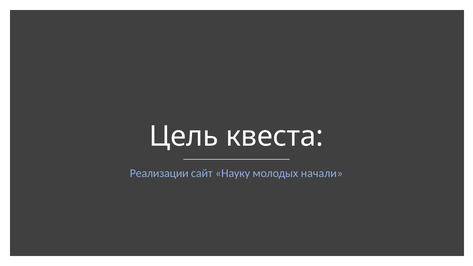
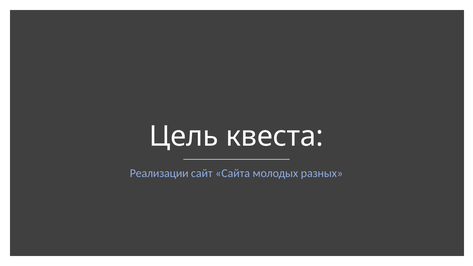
Науку: Науку -> Сайта (233, 173)
начали: начали -> разных (322, 173)
